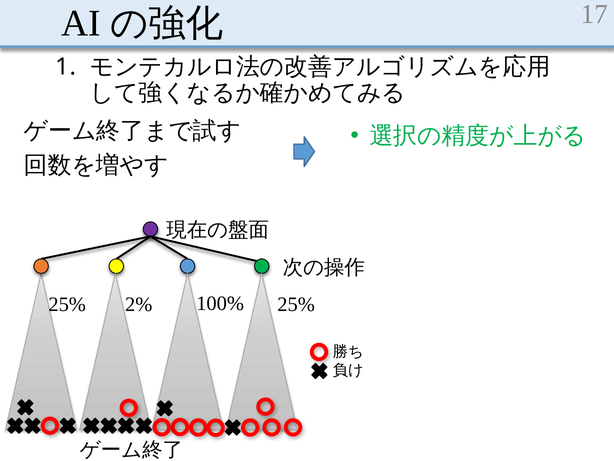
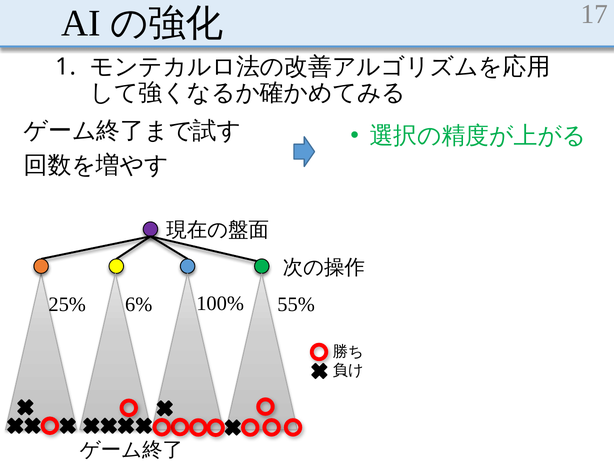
2%: 2% -> 6% (139, 304)
100% 25%: 25% -> 55% (296, 304)
